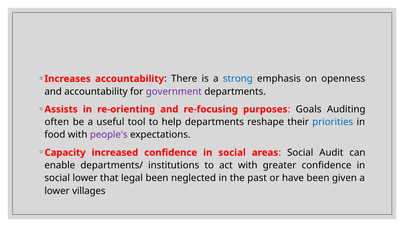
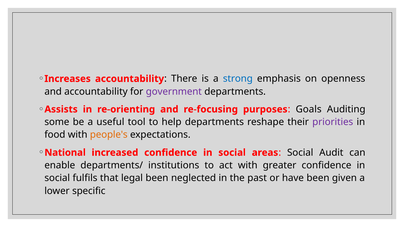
often: often -> some (57, 122)
priorities colour: blue -> purple (333, 122)
people's colour: purple -> orange (109, 135)
Capacity: Capacity -> National (65, 153)
social lower: lower -> fulfils (85, 178)
villages: villages -> specific (89, 191)
